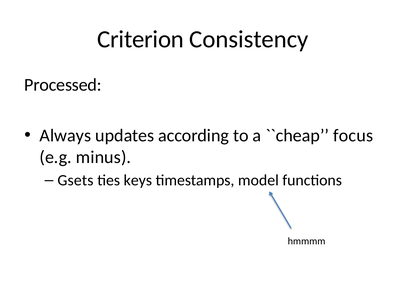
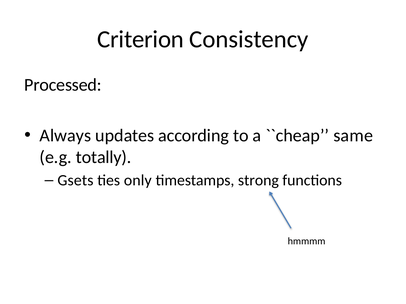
focus: focus -> same (353, 136)
minus: minus -> totally (104, 157)
keys: keys -> only (138, 181)
model: model -> strong (258, 181)
